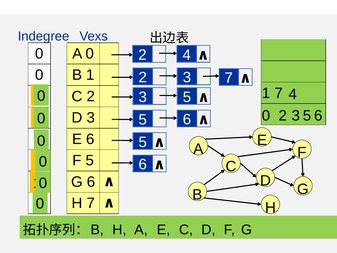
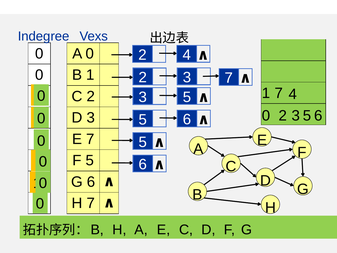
E 6: 6 -> 7 (90, 139)
